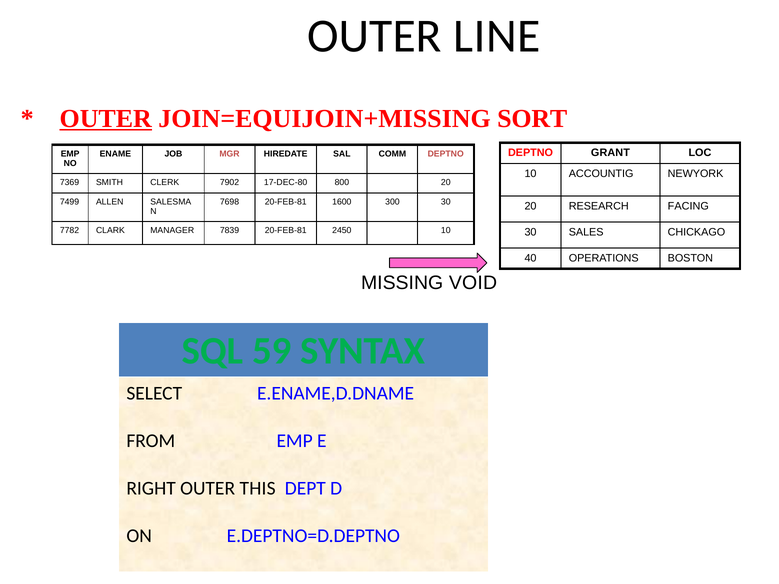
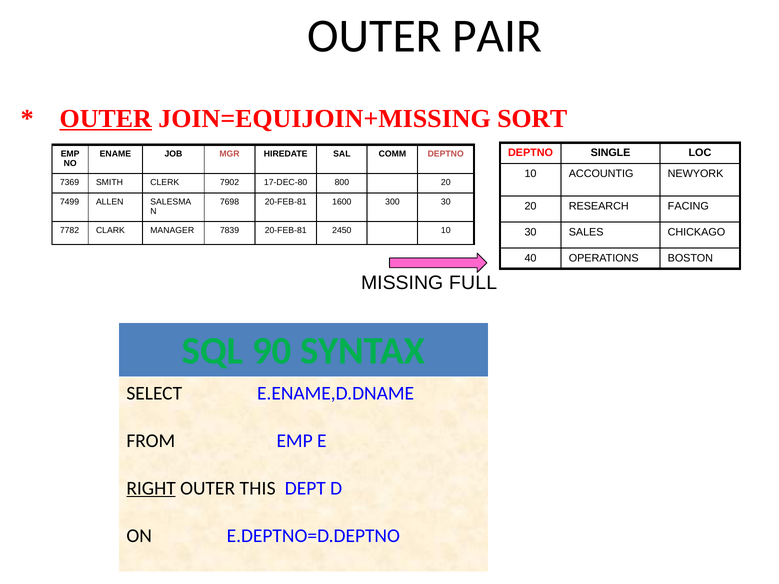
LINE: LINE -> PAIR (497, 36)
GRANT: GRANT -> SINGLE (611, 153)
VOID: VOID -> FULL (473, 283)
59: 59 -> 90 (272, 351)
RIGHT underline: none -> present (151, 488)
